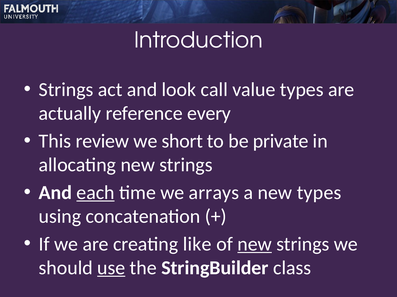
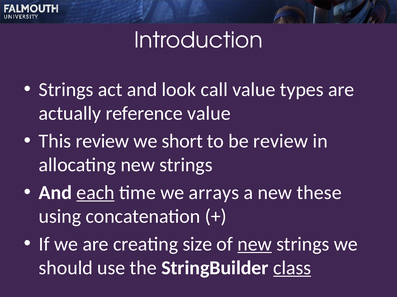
reference every: every -> value (209, 114)
be private: private -> review (281, 141)
new types: types -> these (319, 193)
like: like -> size (197, 245)
use underline: present -> none (111, 268)
class underline: none -> present (292, 268)
